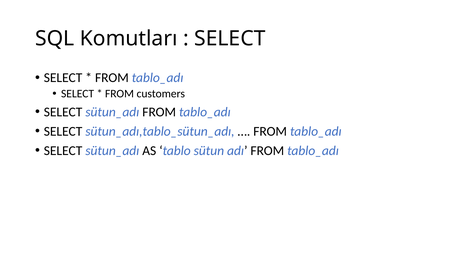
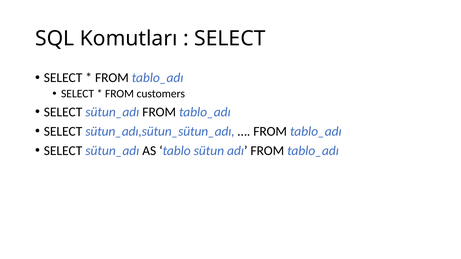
sütun_adı,tablo_sütun_adı: sütun_adı,tablo_sütun_adı -> sütun_adı,sütun_sütun_adı (160, 131)
